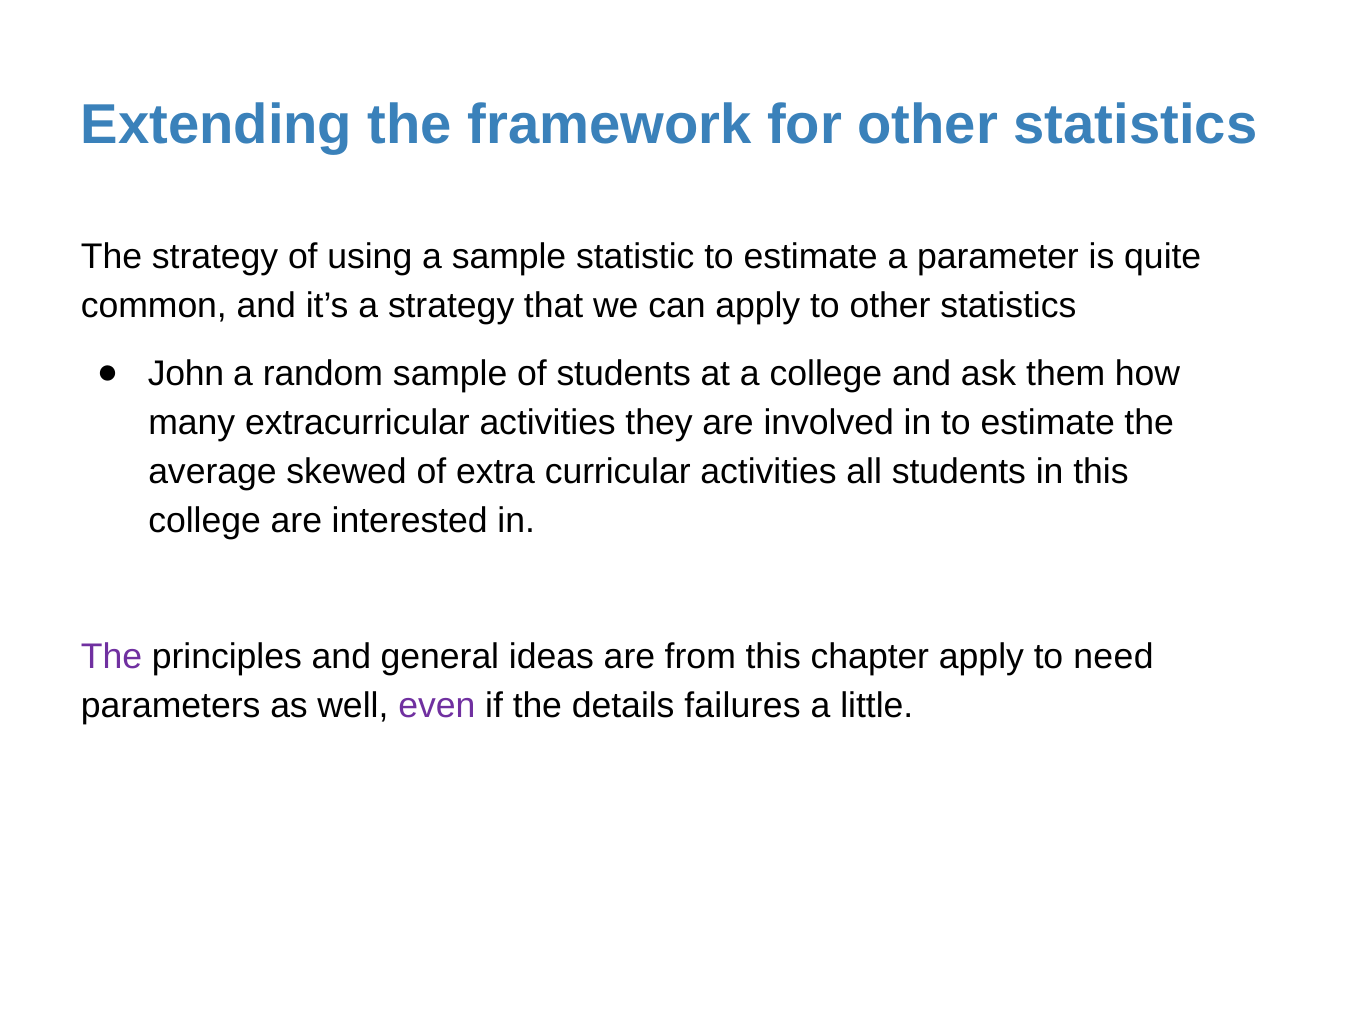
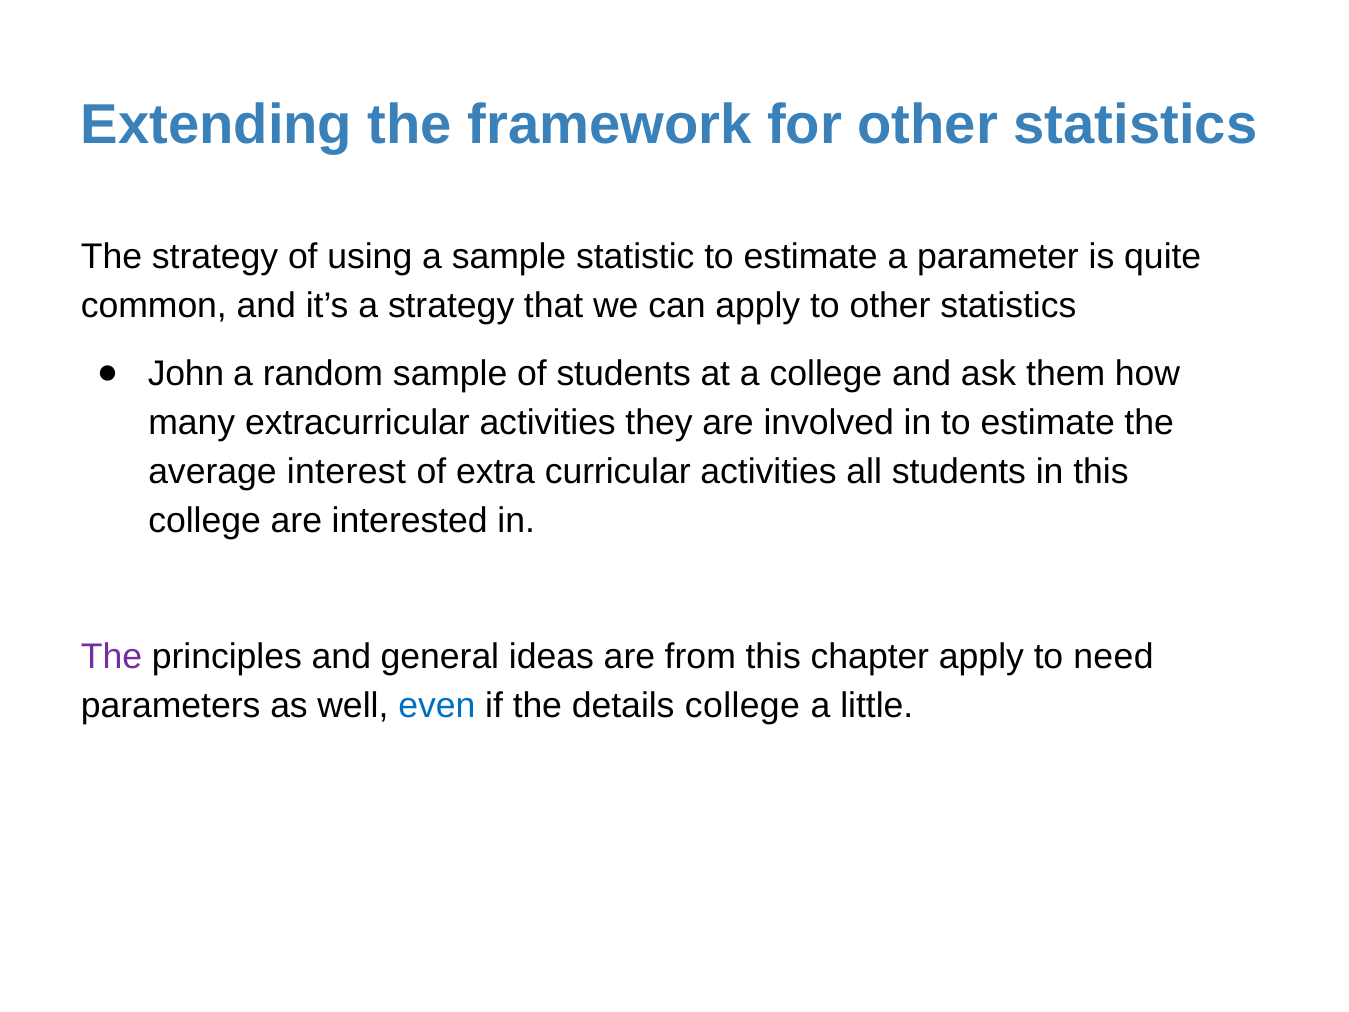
skewed: skewed -> interest (346, 472)
even colour: purple -> blue (437, 705)
details failures: failures -> college (742, 705)
